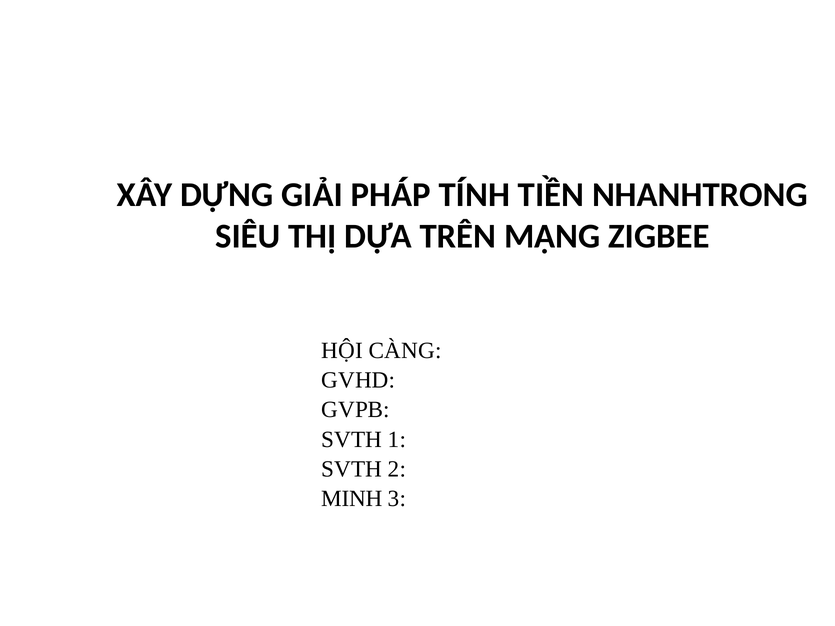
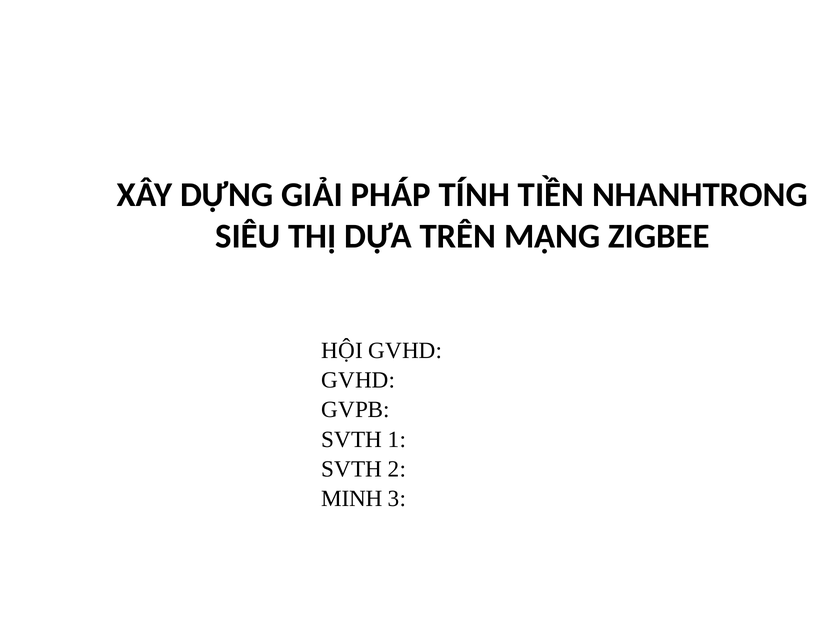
HỘI CÀNG: CÀNG -> GVHD (405, 351)
